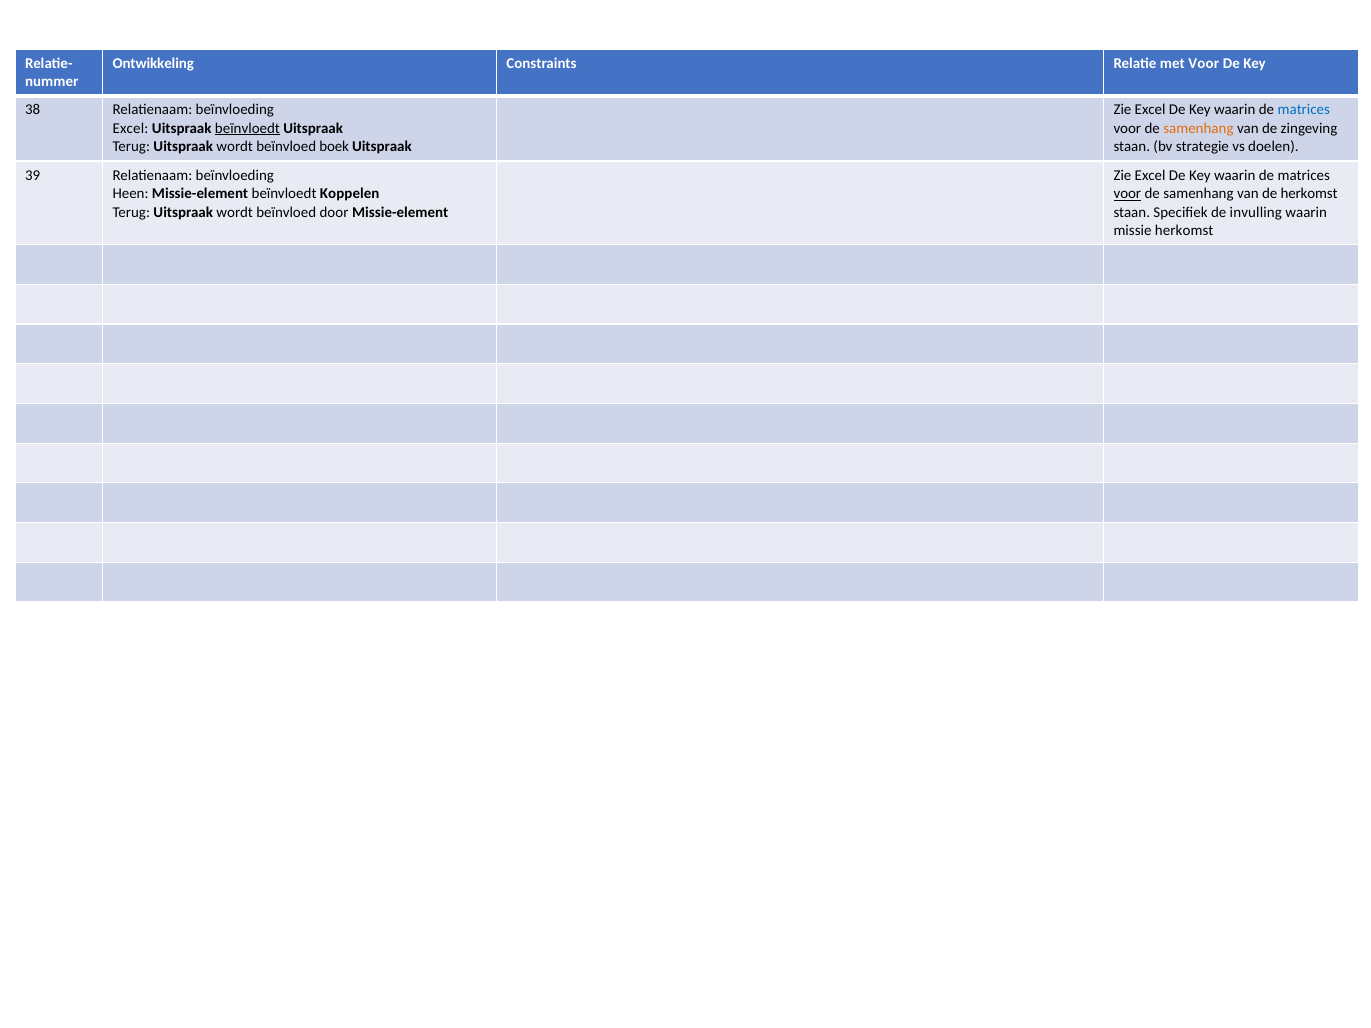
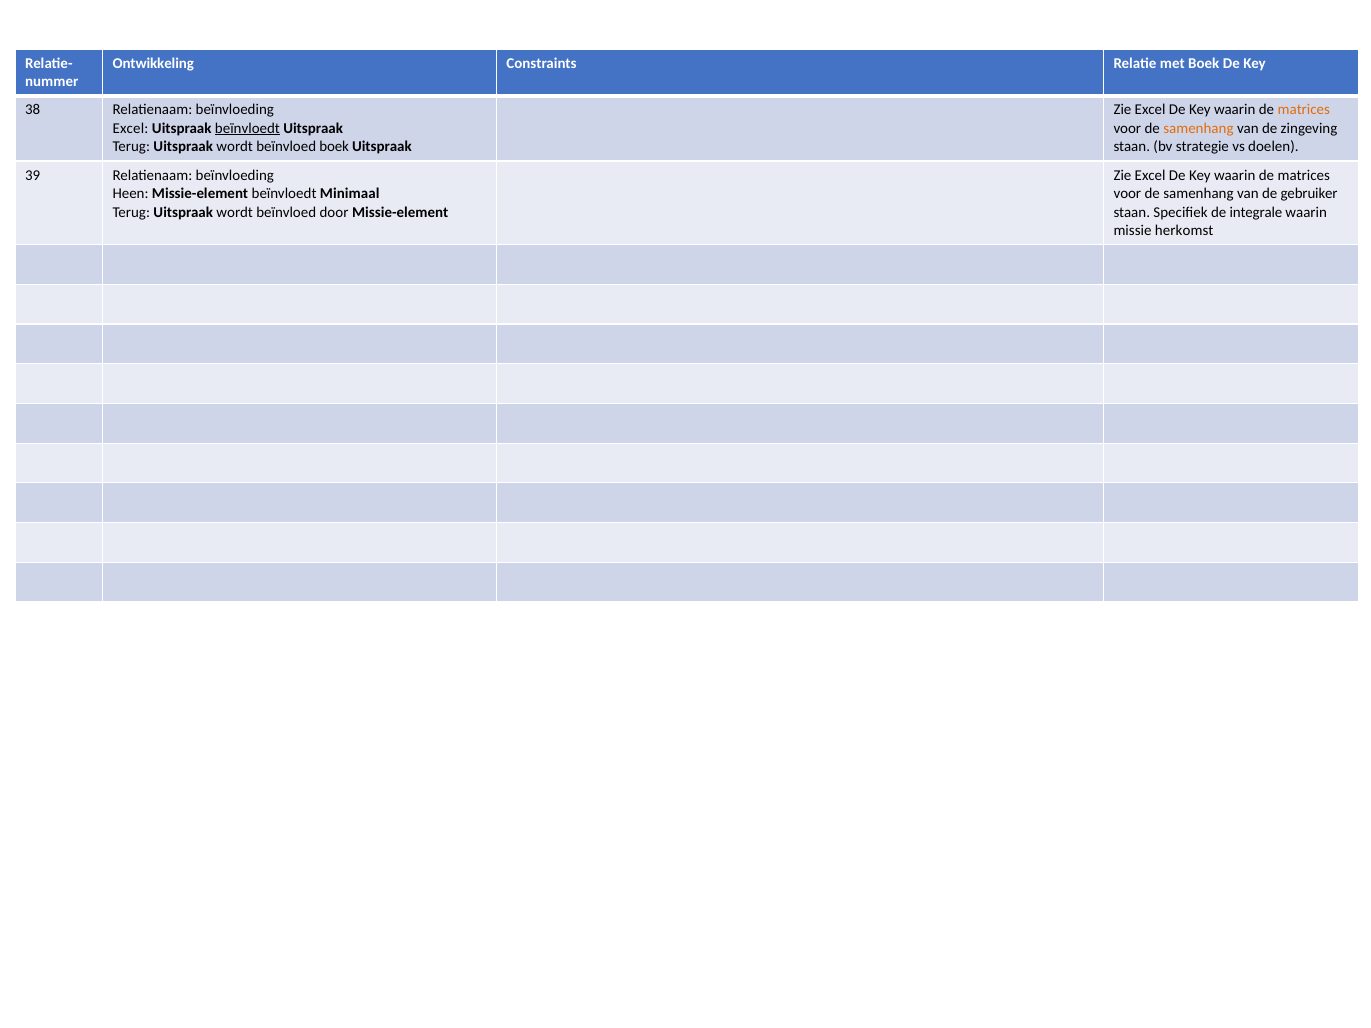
met Voor: Voor -> Boek (1204, 63)
matrices colour: blue -> orange (1304, 110)
Koppelen: Koppelen -> Minimaal (350, 194)
voor underline: present -> none (1127, 194)
de herkomst: herkomst -> gebruiker (1309, 194)
invulling: invulling -> integrale (1256, 212)
